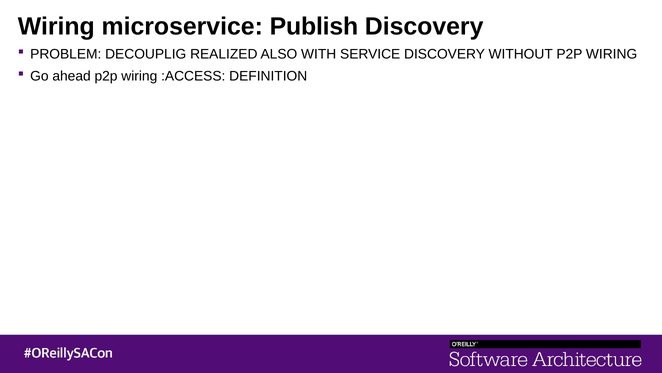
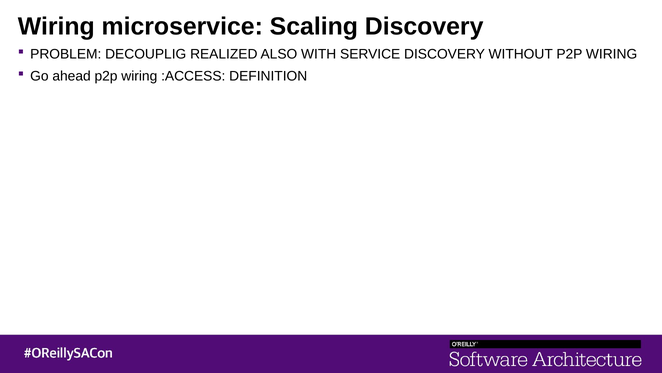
Publish: Publish -> Scaling (314, 27)
